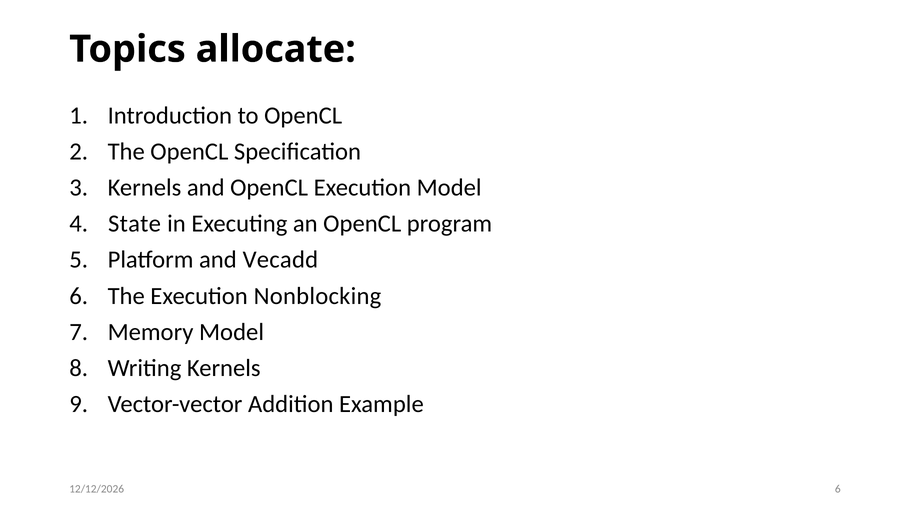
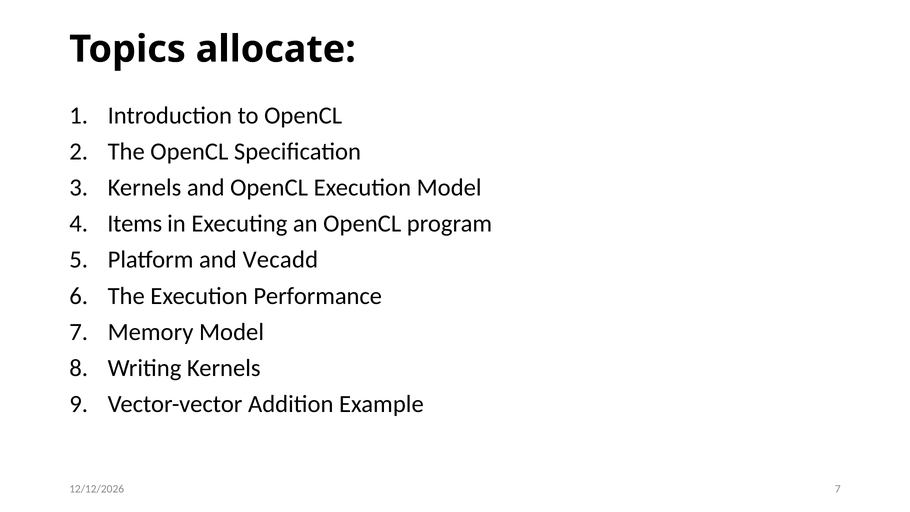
State: State -> Items (135, 224)
Nonblocking: Nonblocking -> Performance (318, 296)
6: 6 -> 7 (838, 489)
